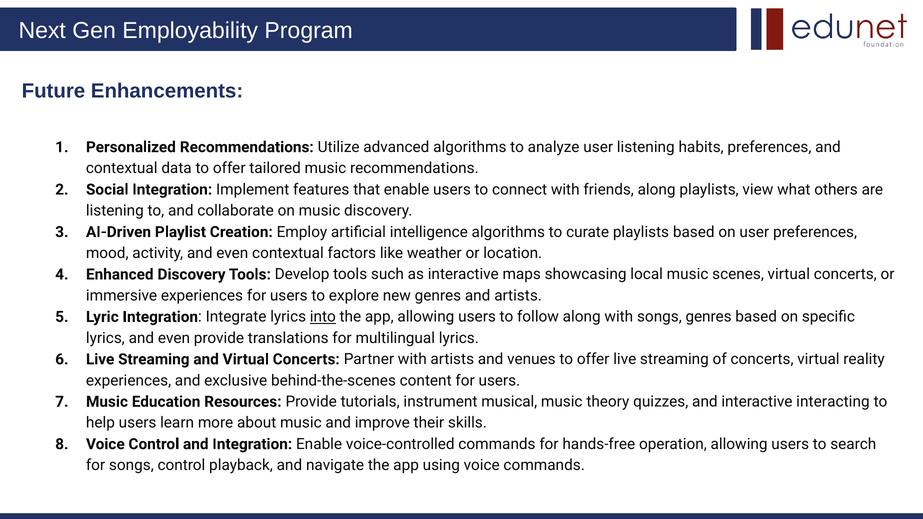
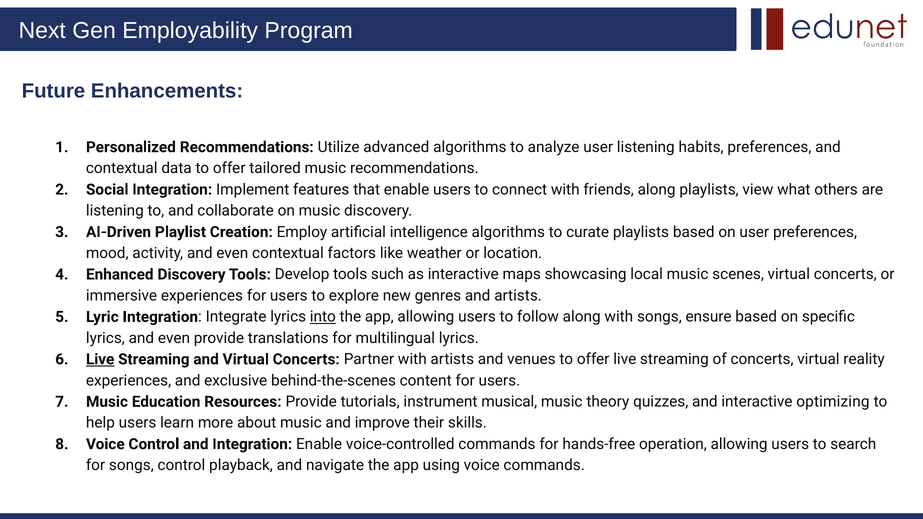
songs genres: genres -> ensure (709, 317)
Live underline: none -> present (100, 359)
interacting: interacting -> optimizing (833, 402)
